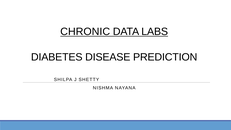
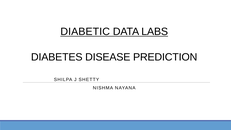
CHRONIC: CHRONIC -> DIABETIC (85, 32)
